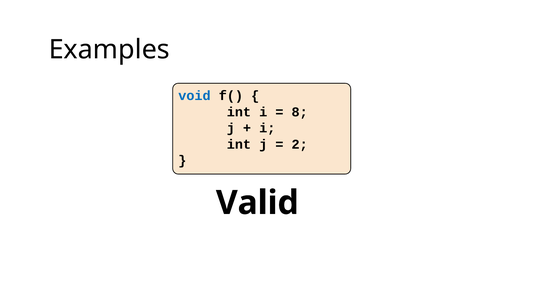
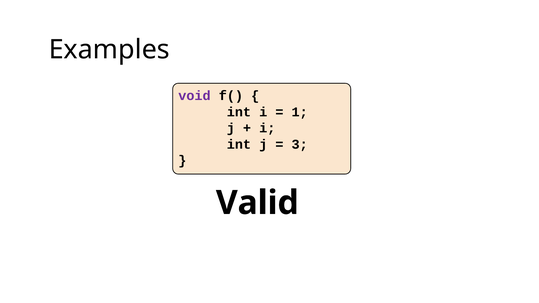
void colour: blue -> purple (194, 96)
8: 8 -> 1 (300, 112)
2: 2 -> 3 (300, 144)
